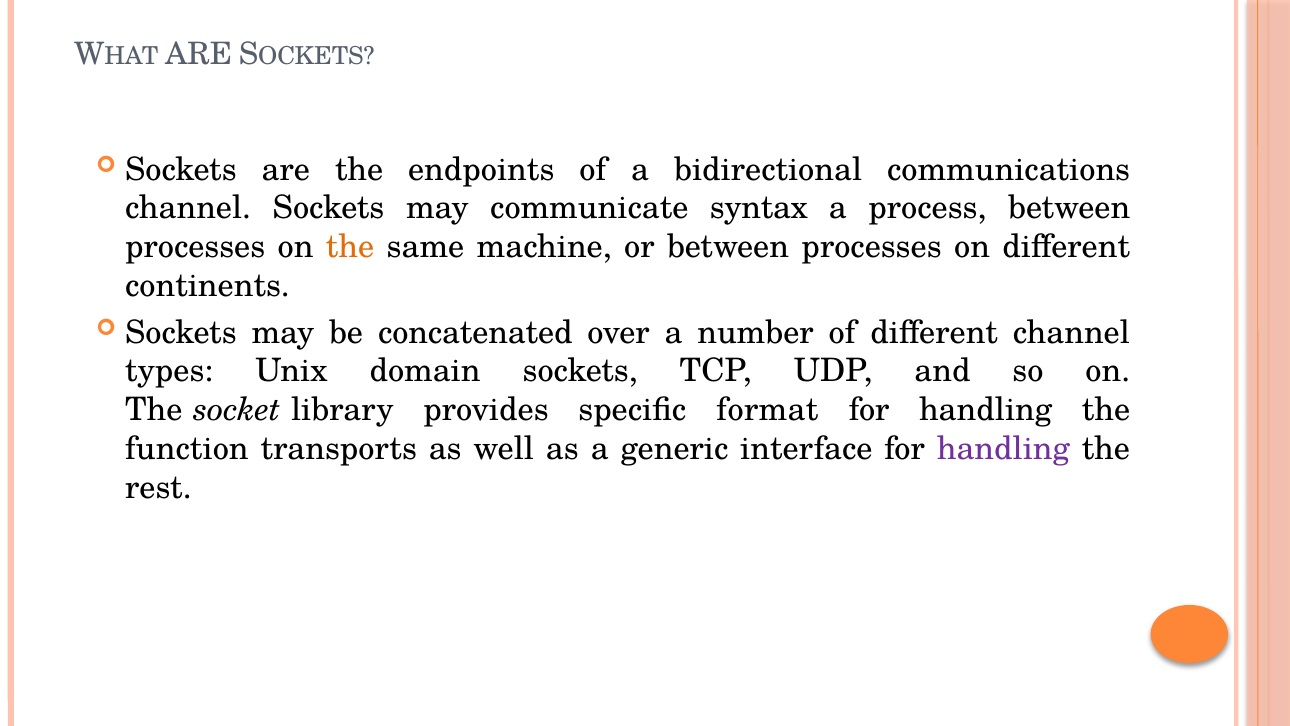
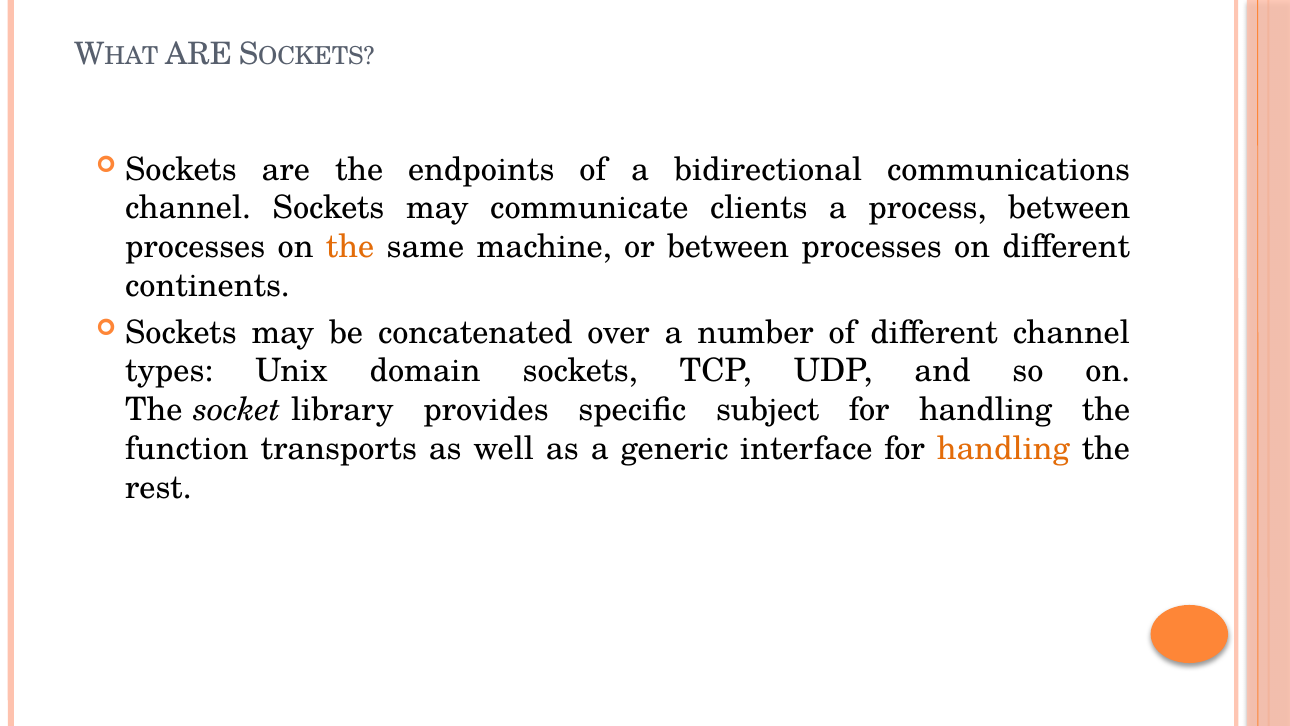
syntax: syntax -> clients (759, 208)
format: format -> subject (768, 410)
handling colour: purple -> orange (1003, 448)
